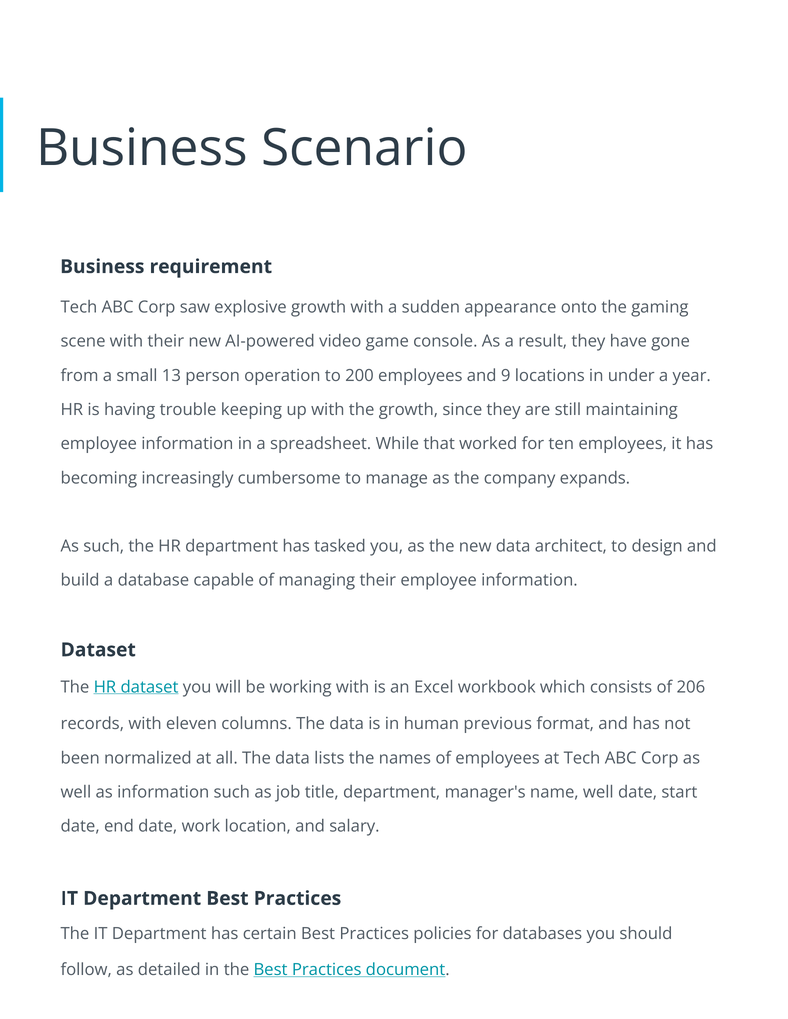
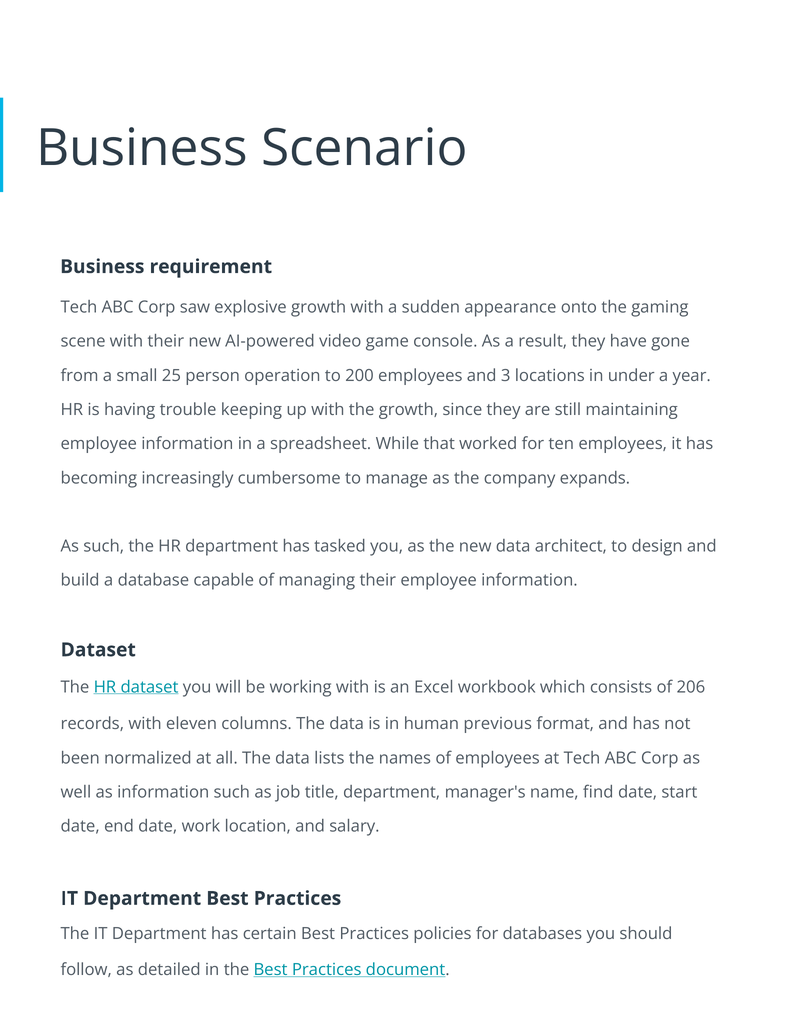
13: 13 -> 25 (171, 376)
9: 9 -> 3 (506, 376)
name well: well -> find (598, 793)
